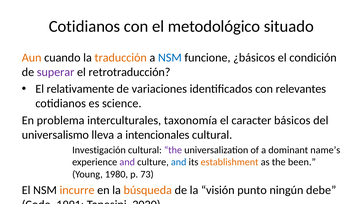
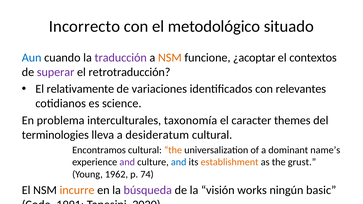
Cotidianos: Cotidianos -> Incorrecto (84, 26)
Aun colour: orange -> blue (32, 58)
traducción colour: orange -> purple (121, 58)
NSM colour: blue -> orange (170, 58)
¿básicos: ¿básicos -> ¿acoptar (254, 58)
condición: condición -> contextos (313, 58)
básicos: básicos -> themes (292, 120)
universalismo: universalismo -> terminologies (55, 135)
intencionales: intencionales -> desideratum (157, 135)
Investigación: Investigación -> Encontramos (99, 150)
the colour: purple -> orange (173, 150)
been: been -> grust (302, 162)
1980: 1980 -> 1962 (116, 174)
73: 73 -> 74 (147, 174)
búsqueda colour: orange -> purple (148, 190)
punto: punto -> works (252, 190)
debe: debe -> basic (321, 190)
